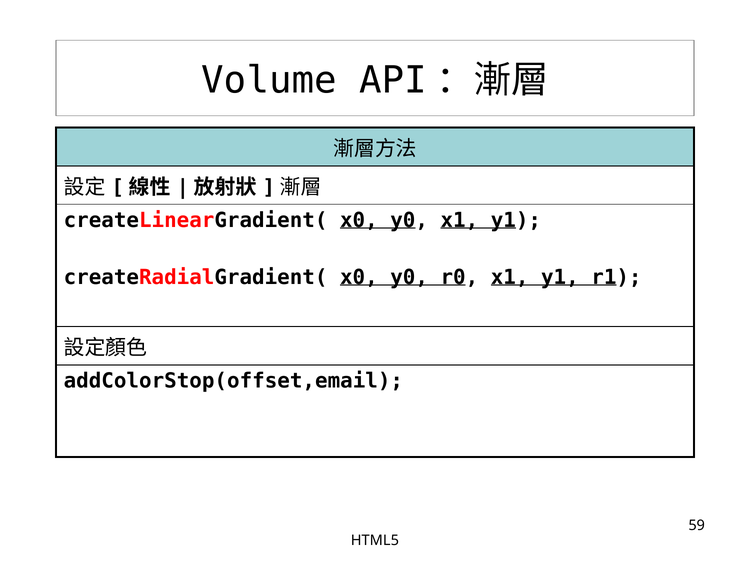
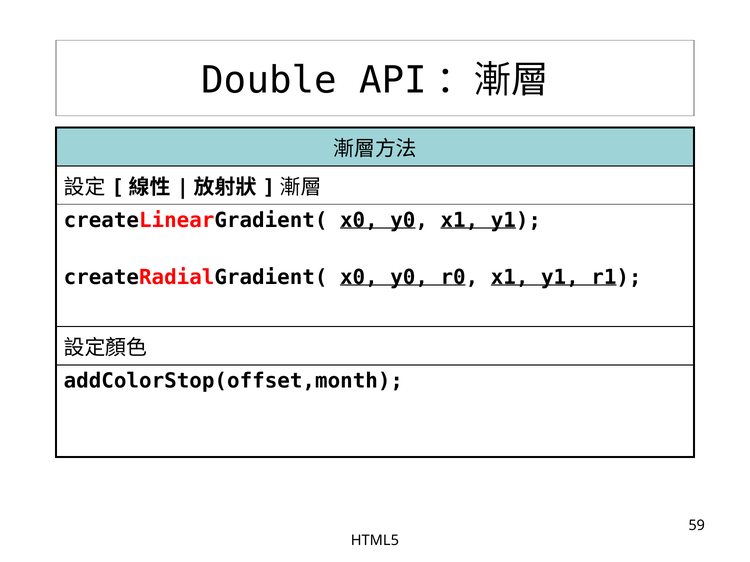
Volume: Volume -> Double (269, 81)
addColorStop(offset,email: addColorStop(offset,email -> addColorStop(offset,month (233, 381)
